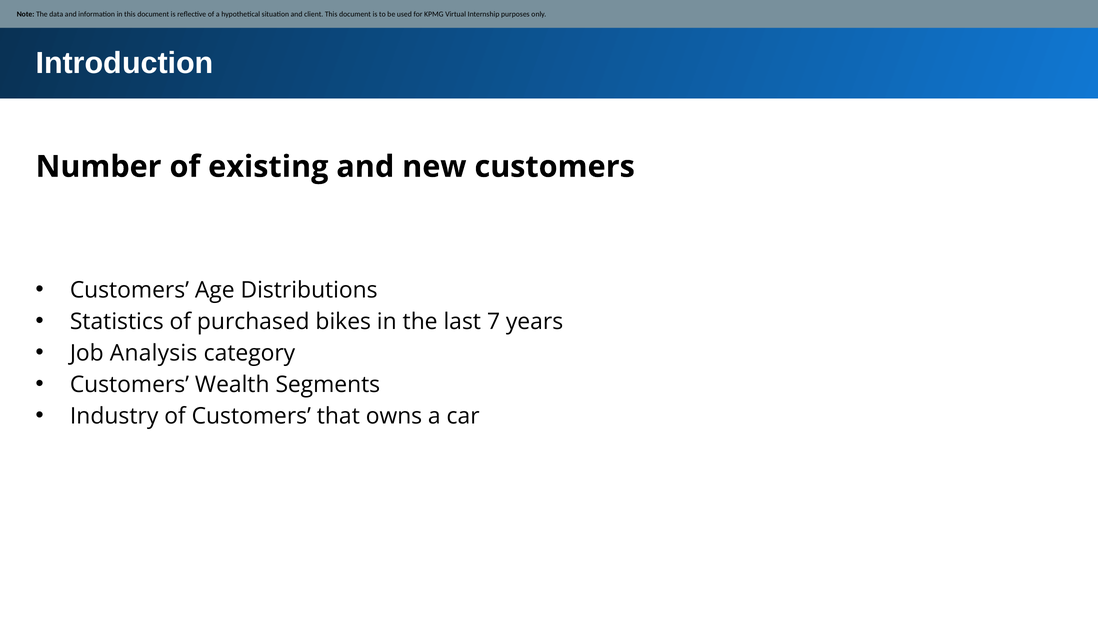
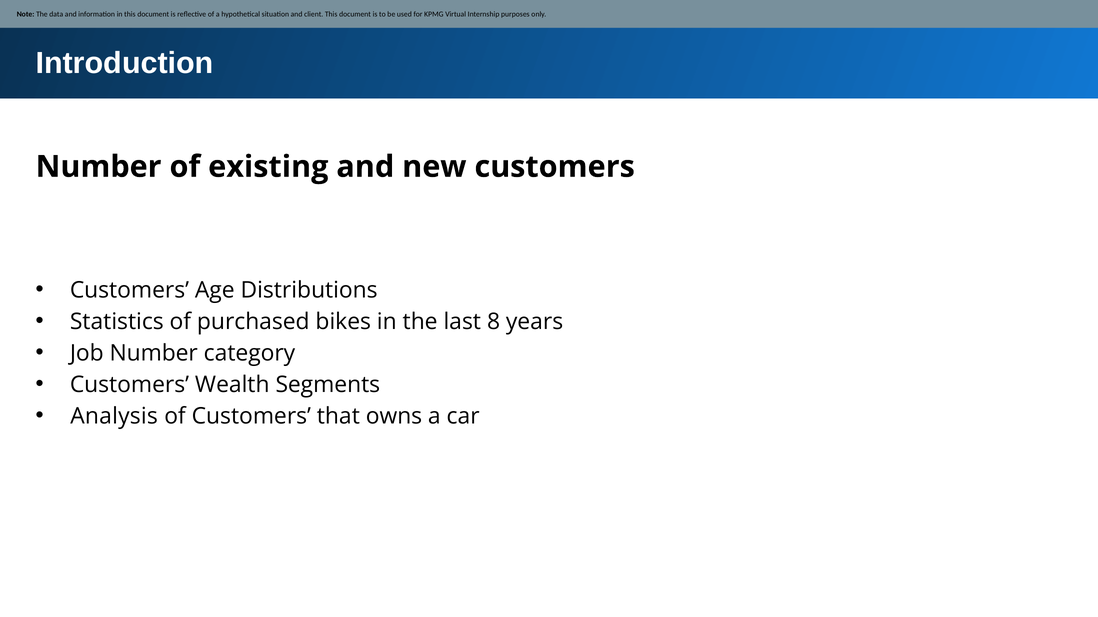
7: 7 -> 8 (494, 322)
Job Analysis: Analysis -> Number (154, 353)
Industry: Industry -> Analysis (114, 417)
